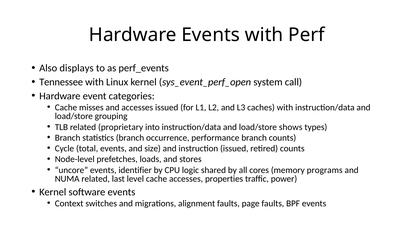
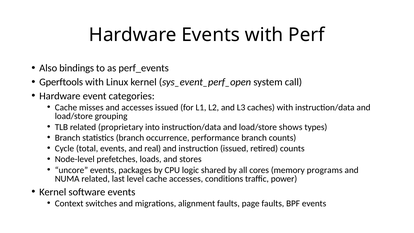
displays: displays -> bindings (77, 68)
Tennessee: Tennessee -> Gperftools (61, 82)
size: size -> real (153, 148)
identifier: identifier -> packages (135, 170)
properties: properties -> conditions (224, 179)
